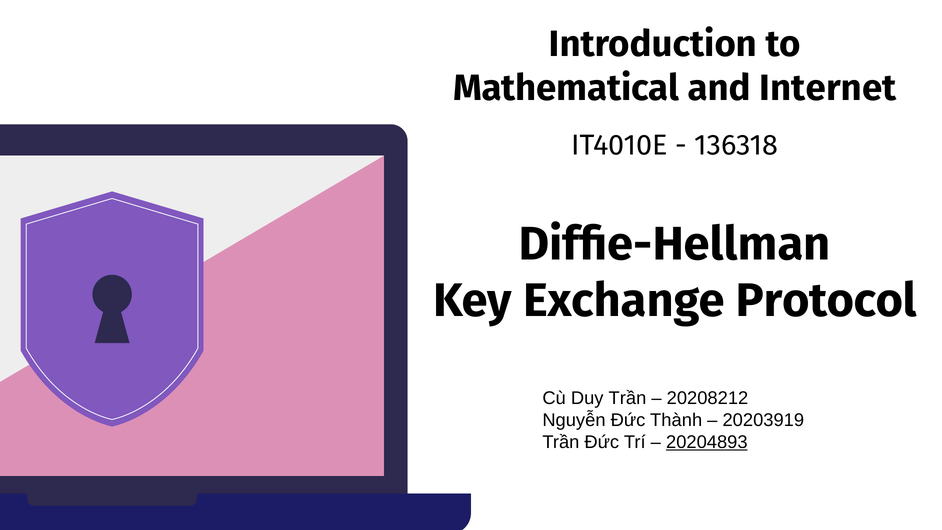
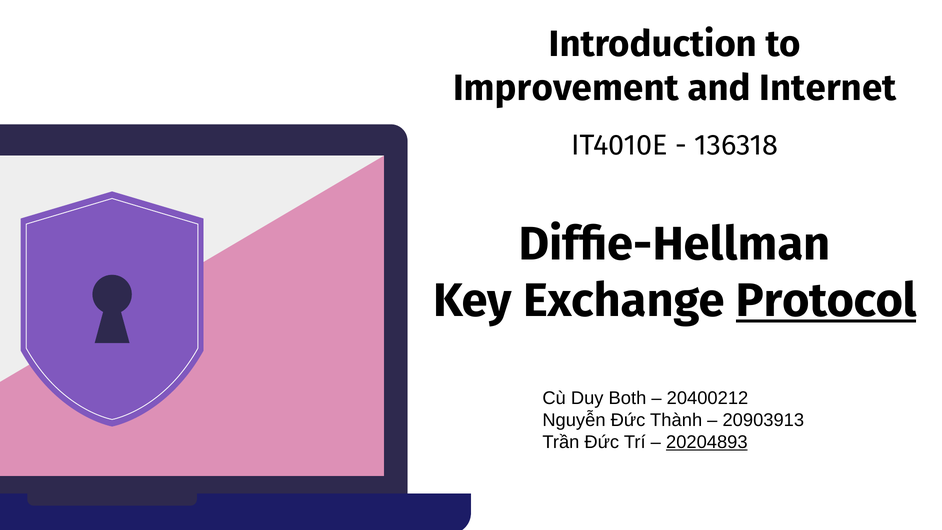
Mathematical: Mathematical -> Improvement (566, 88)
Protocol underline: none -> present (826, 301)
Duy Trần: Trần -> Both (627, 398)
20208212: 20208212 -> 20400212 (707, 398)
20203919: 20203919 -> 20903913 (763, 420)
